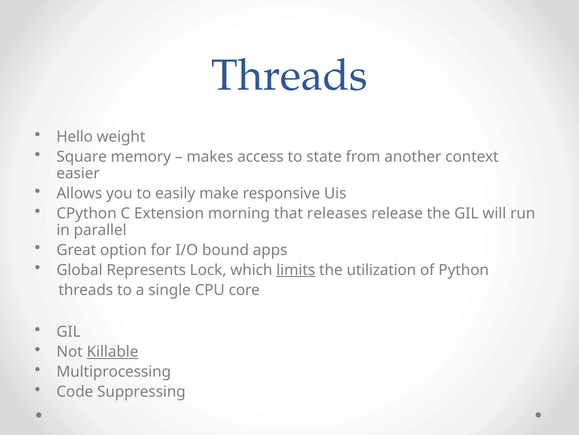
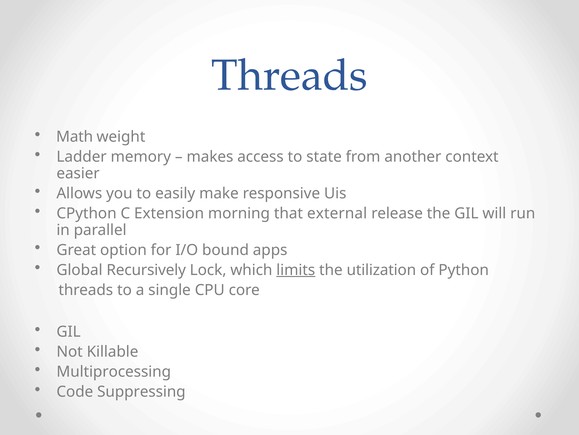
Hello: Hello -> Math (75, 137)
Square: Square -> Ladder (82, 157)
releases: releases -> external (337, 213)
Represents: Represents -> Recursively (146, 270)
Killable underline: present -> none (113, 351)
